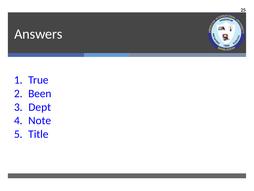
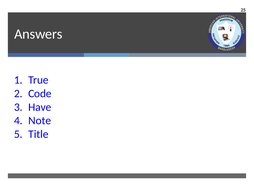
Been: Been -> Code (40, 93)
Dept: Dept -> Have (40, 107)
